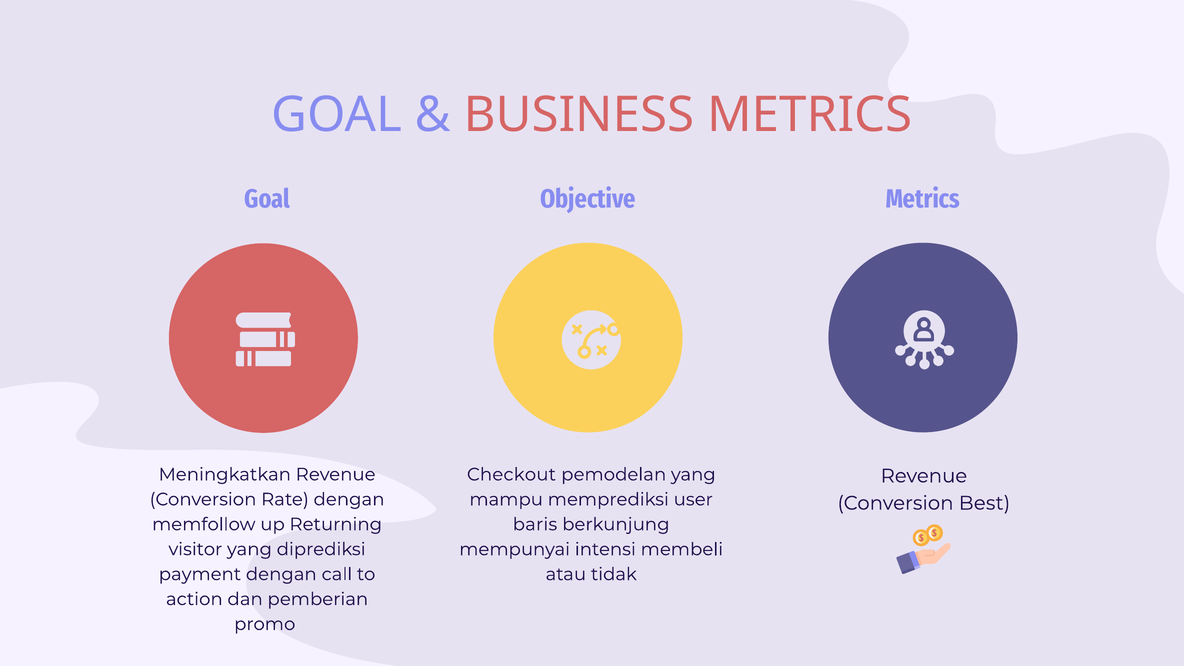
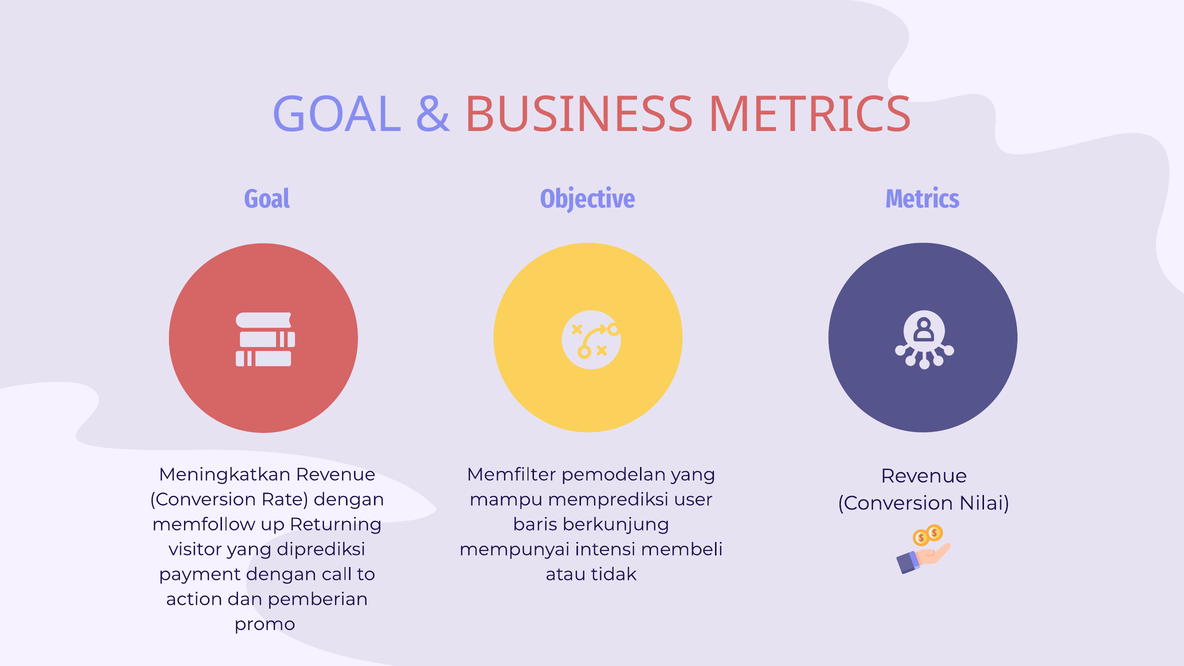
Checkout: Checkout -> Memfilter (511, 475)
Best: Best -> Nilai (984, 503)
